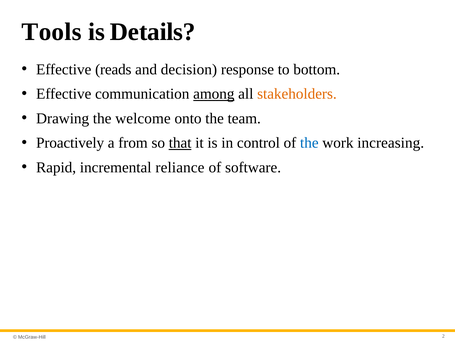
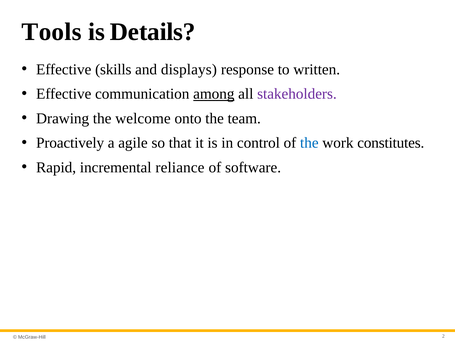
reads: reads -> skills (113, 69)
decision: decision -> displays (189, 69)
bottom: bottom -> written (317, 69)
stakeholders colour: orange -> purple (297, 94)
from: from -> agile (133, 143)
that underline: present -> none (180, 143)
increasing: increasing -> constitutes (391, 143)
